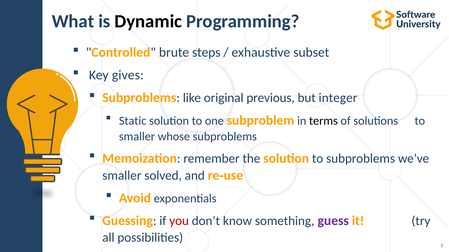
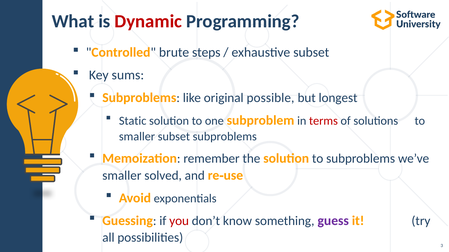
Dynamic colour: black -> red (148, 21)
gives: gives -> sums (128, 75)
previous: previous -> possible (270, 98)
integer: integer -> longest (338, 98)
terms colour: black -> red (323, 121)
smaller whose: whose -> subset (174, 137)
